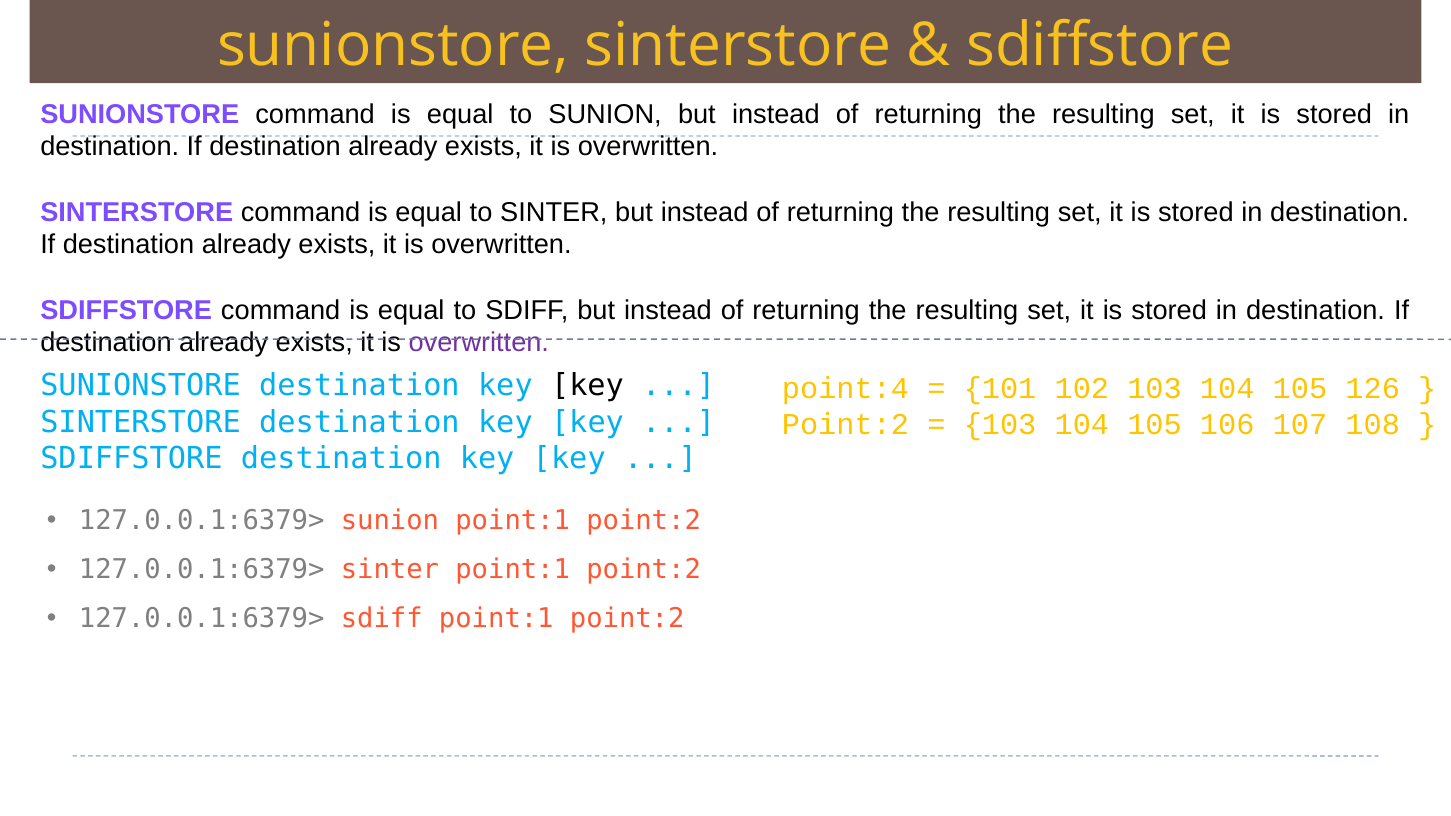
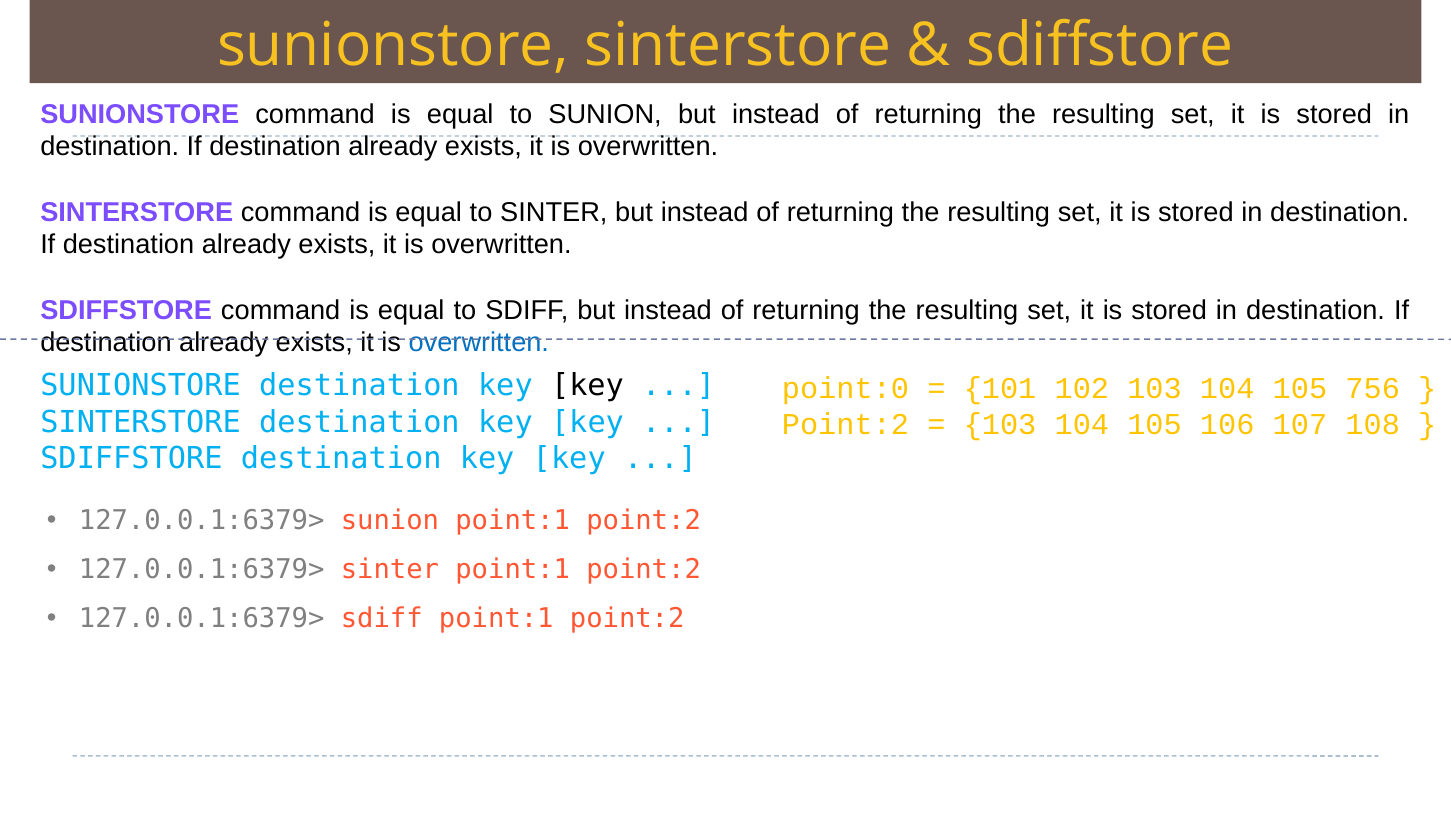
overwritten colour: purple -> blue (479, 343)
point:4: point:4 -> point:0 (846, 388)
126: 126 -> 756 (1373, 388)
